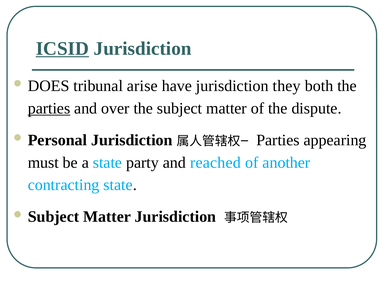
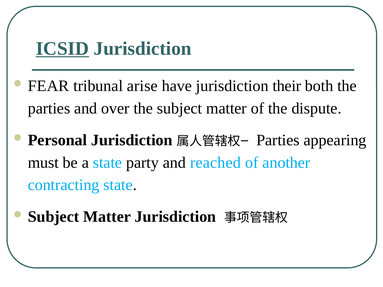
DOES: DOES -> FEAR (49, 86)
they: they -> their (287, 86)
parties underline: present -> none (49, 108)
